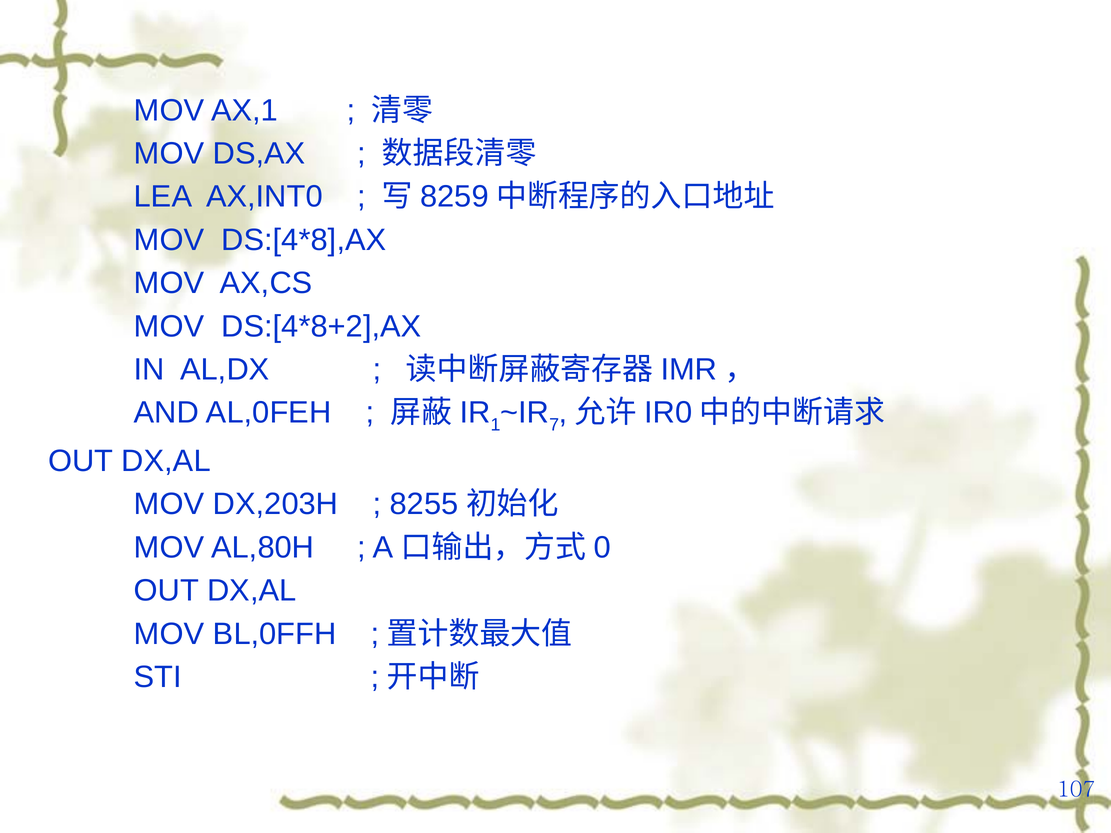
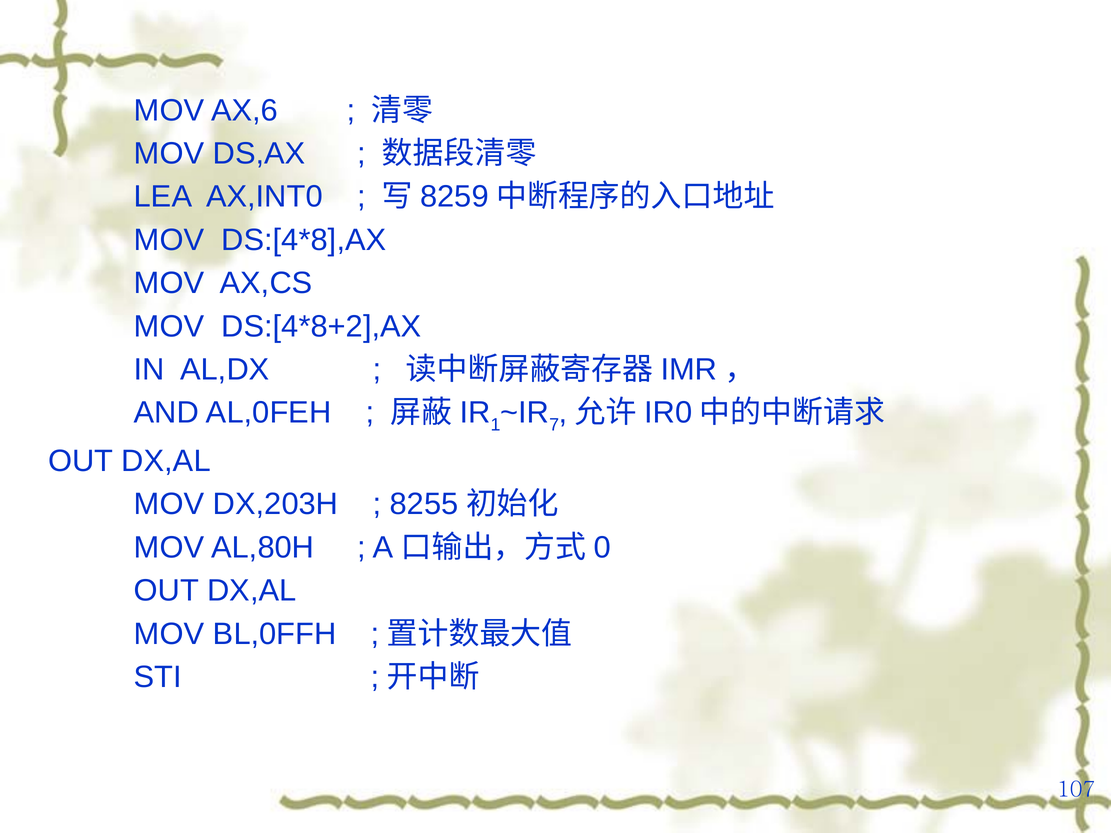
AX,1: AX,1 -> AX,6 (245, 110)
